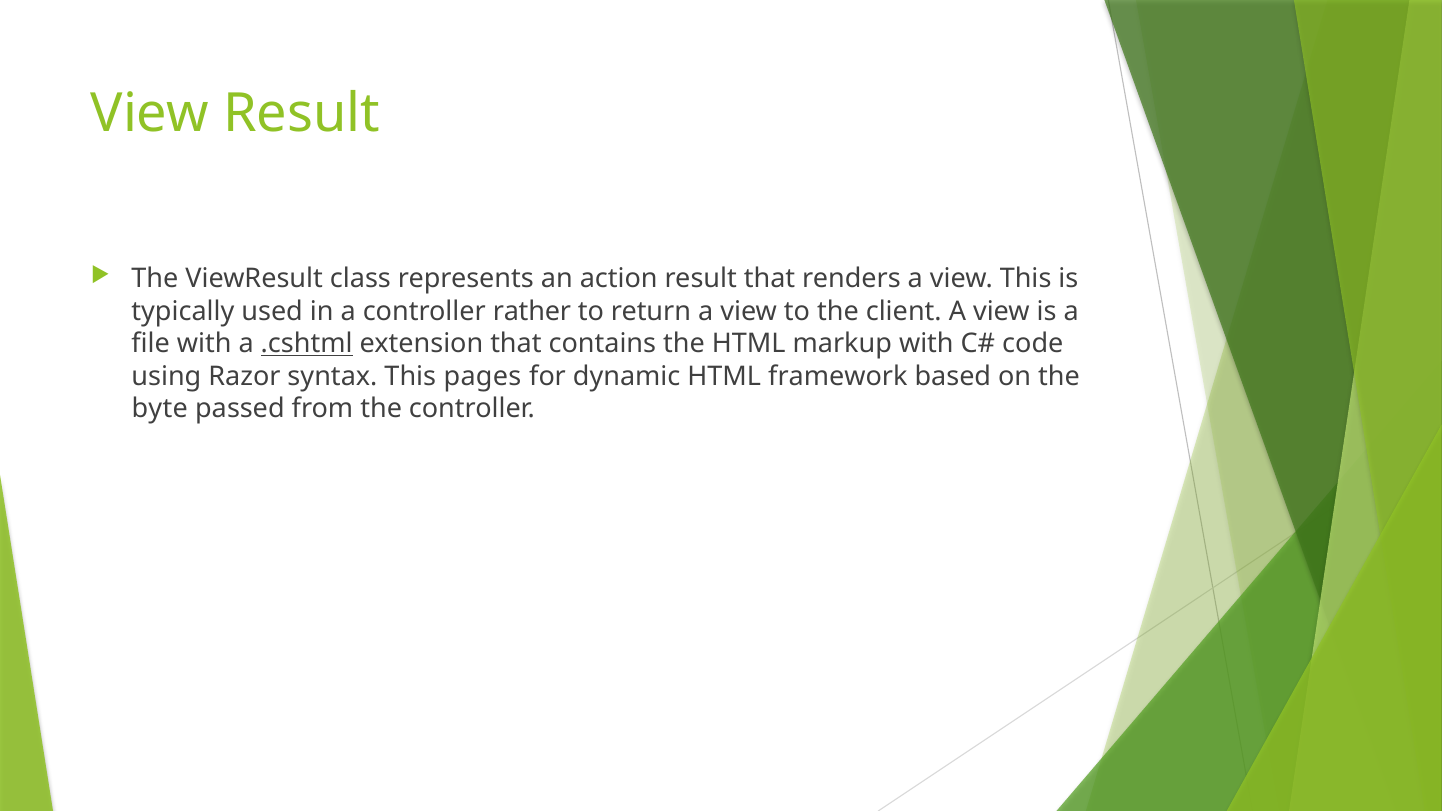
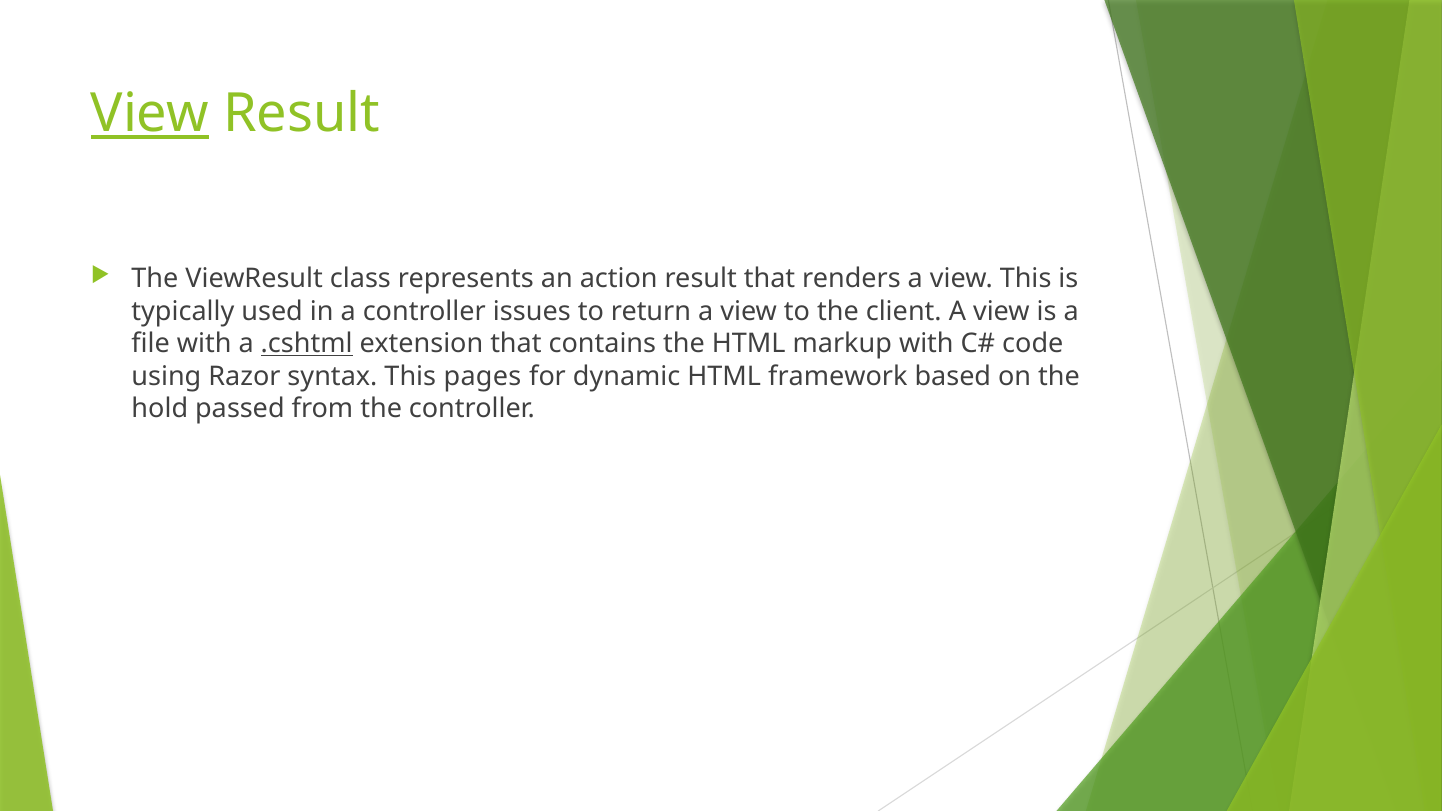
View underline: none -> present (150, 114)
rather: rather -> issues (532, 312)
byte: byte -> hold (160, 409)
